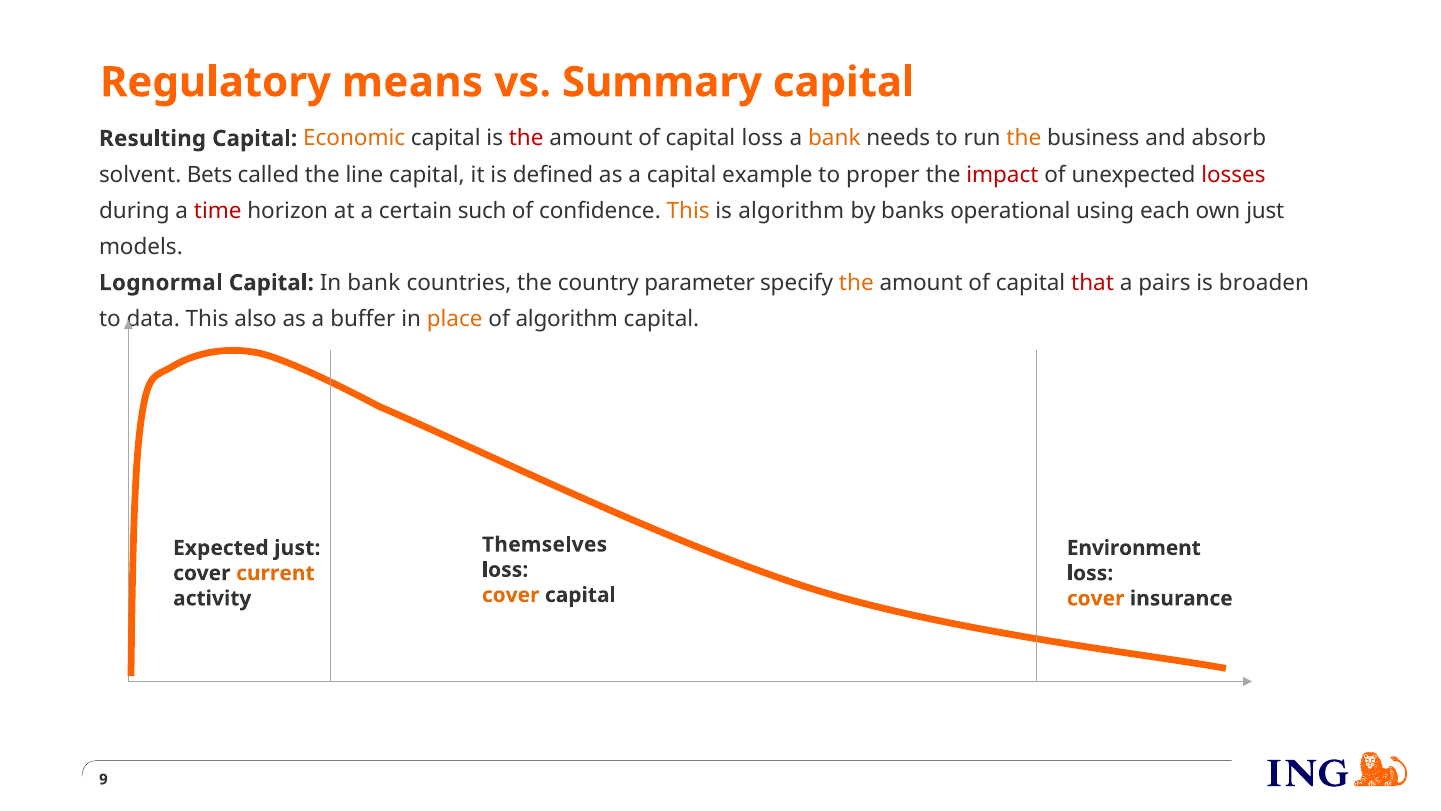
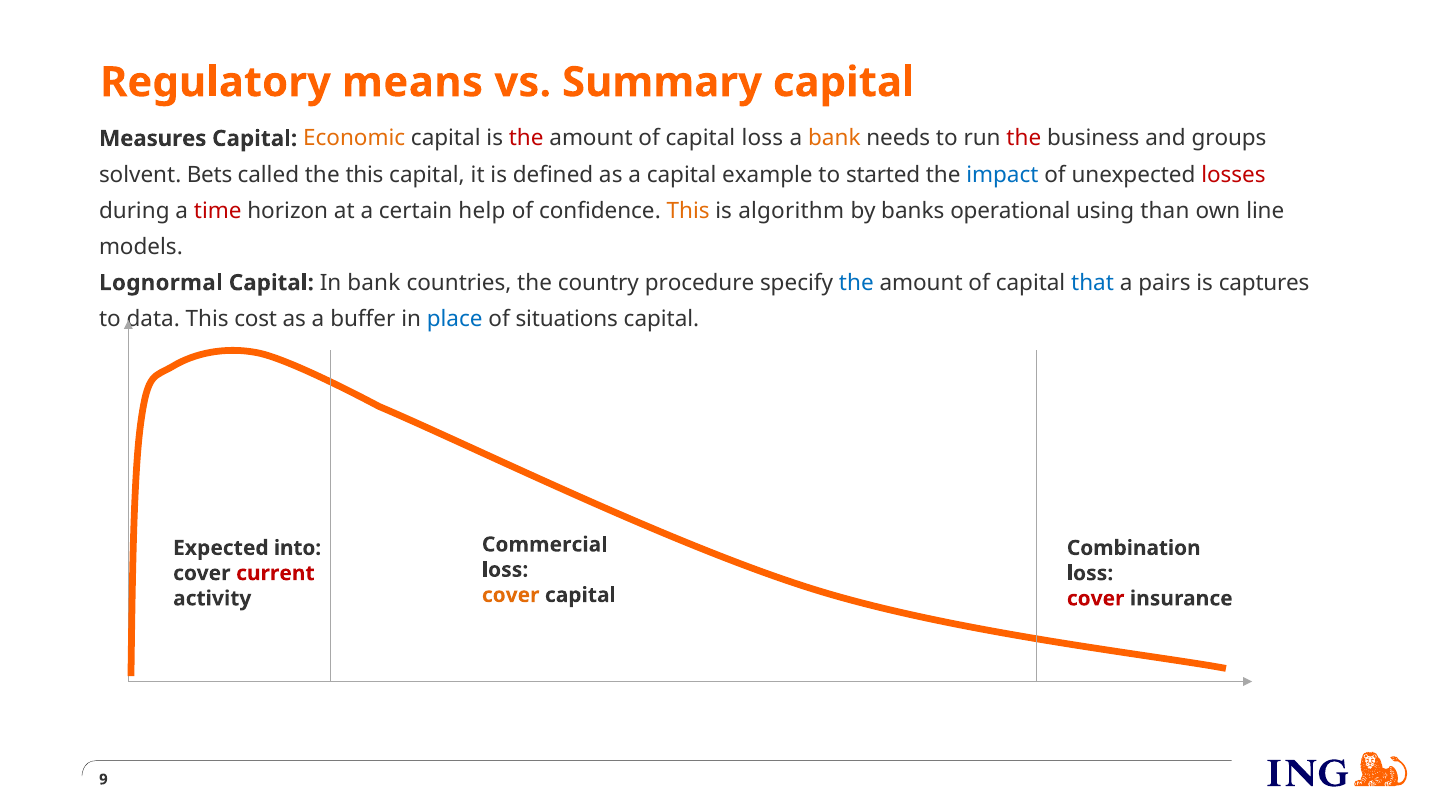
Resulting: Resulting -> Measures (153, 138)
the colour: orange -> red (1024, 138)
absorb: absorb -> groups (1229, 138)
the line: line -> this (365, 175)
proper: proper -> started (883, 175)
impact colour: red -> blue (1002, 175)
such: such -> help (482, 211)
each: each -> than (1165, 211)
own just: just -> line (1265, 211)
parameter: parameter -> procedure (700, 283)
the colour: orange -> blue (856, 283)
that colour: red -> blue (1093, 283)
broaden: broaden -> captures (1264, 283)
also: also -> cost (256, 319)
place colour: orange -> blue (455, 319)
of algorithm: algorithm -> situations (567, 319)
Themselves: Themselves -> Commercial (545, 544)
Expected just: just -> into (297, 548)
Environment: Environment -> Combination (1134, 548)
current colour: orange -> red (275, 573)
cover colour: orange -> red (1096, 598)
